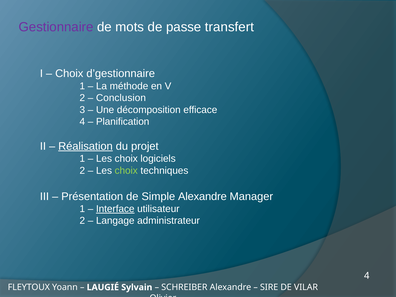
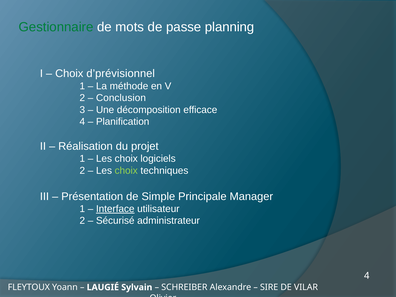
Gestionnaire colour: purple -> green (56, 27)
transfert: transfert -> planning (230, 27)
d’gestionnaire: d’gestionnaire -> d’prévisionnel (121, 74)
Réalisation underline: present -> none (85, 146)
Simple Alexandre: Alexandre -> Principale (202, 196)
Langage: Langage -> Sécurisé (115, 221)
